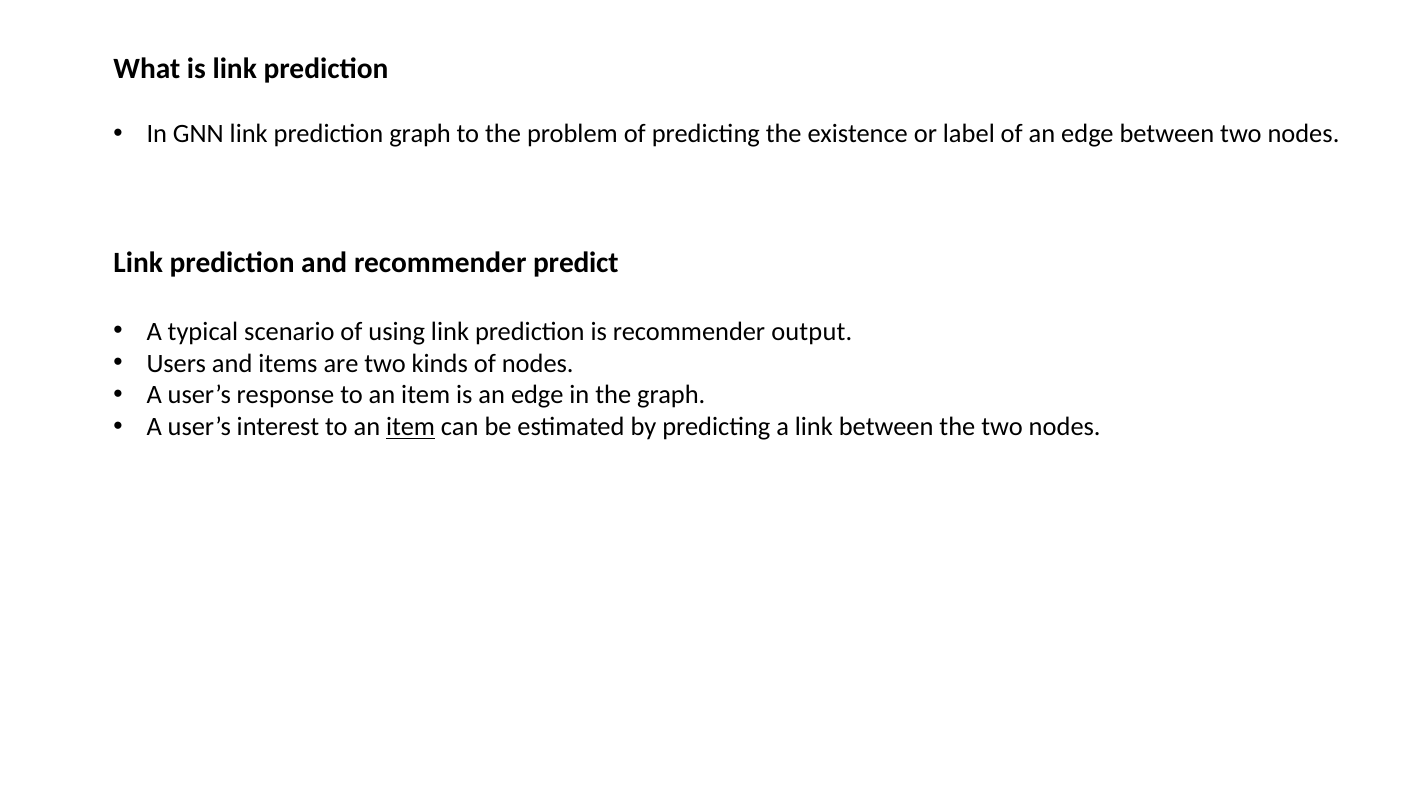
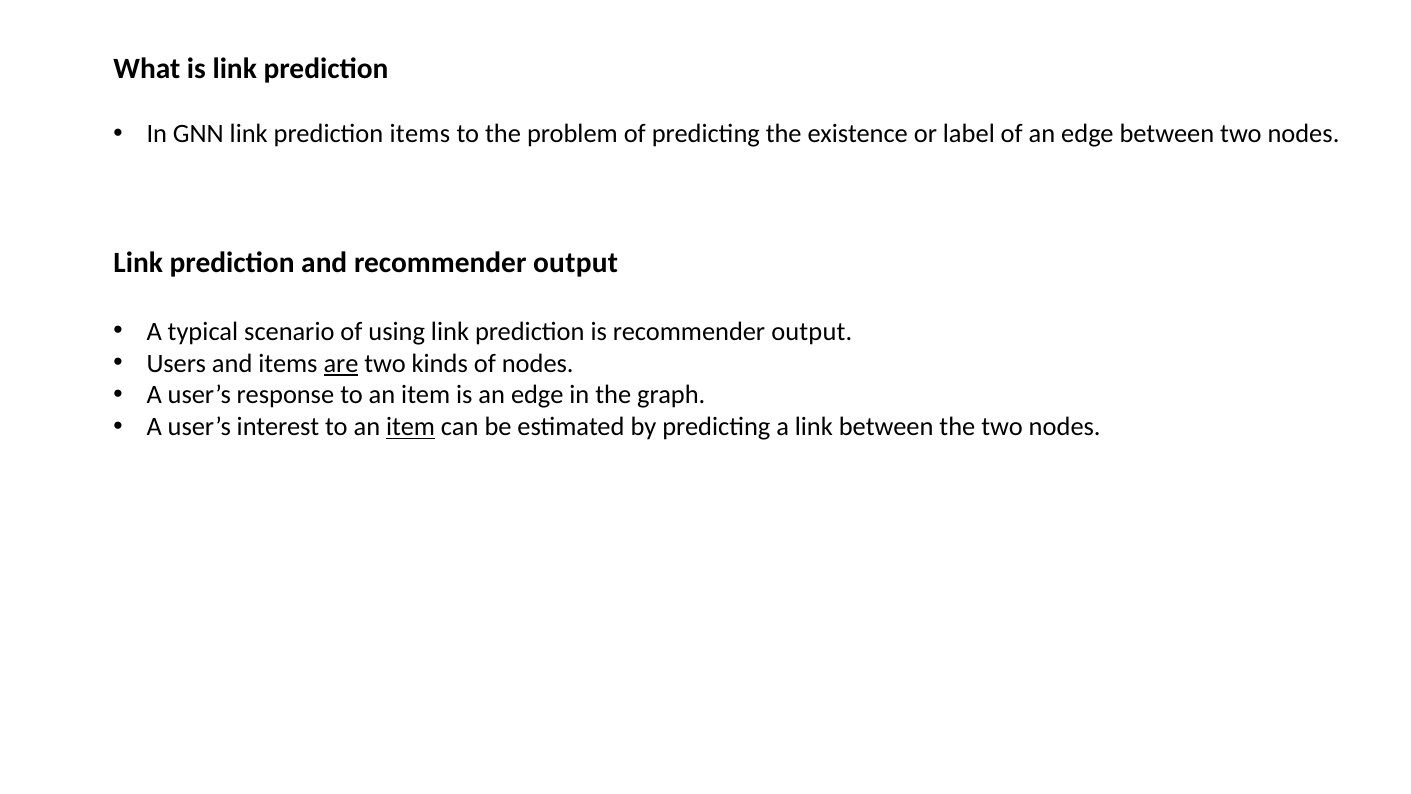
prediction graph: graph -> items (420, 134)
and recommender predict: predict -> output (576, 263)
are underline: none -> present (341, 363)
